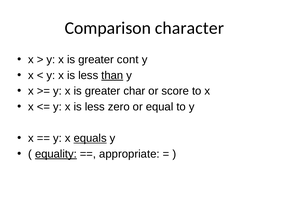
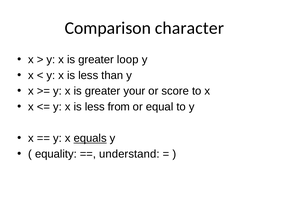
cont: cont -> loop (128, 60)
than underline: present -> none (112, 75)
char: char -> your (134, 91)
zero: zero -> from (119, 107)
equality underline: present -> none (56, 154)
appropriate: appropriate -> understand (129, 154)
